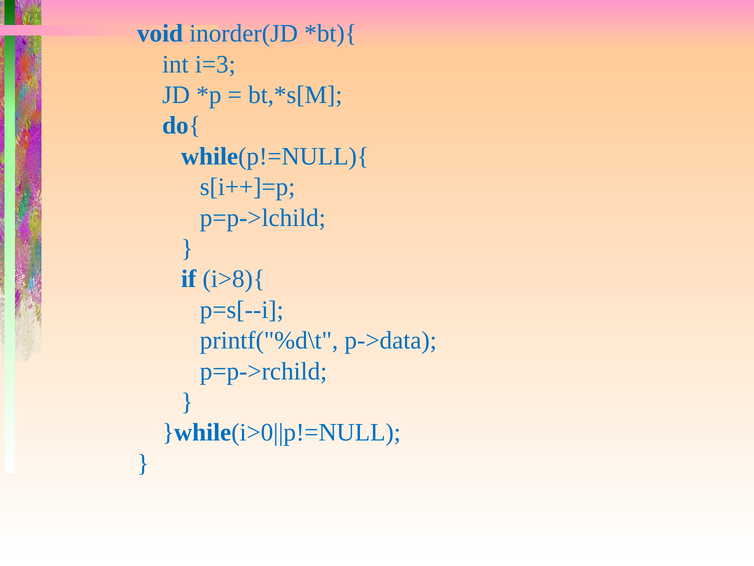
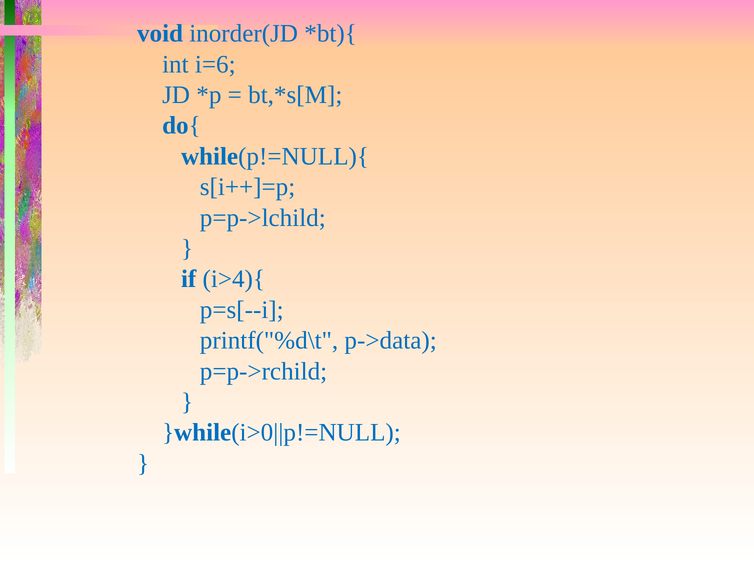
i=3: i=3 -> i=6 (215, 64)
i>8){: i>8){ -> i>4){ (234, 279)
